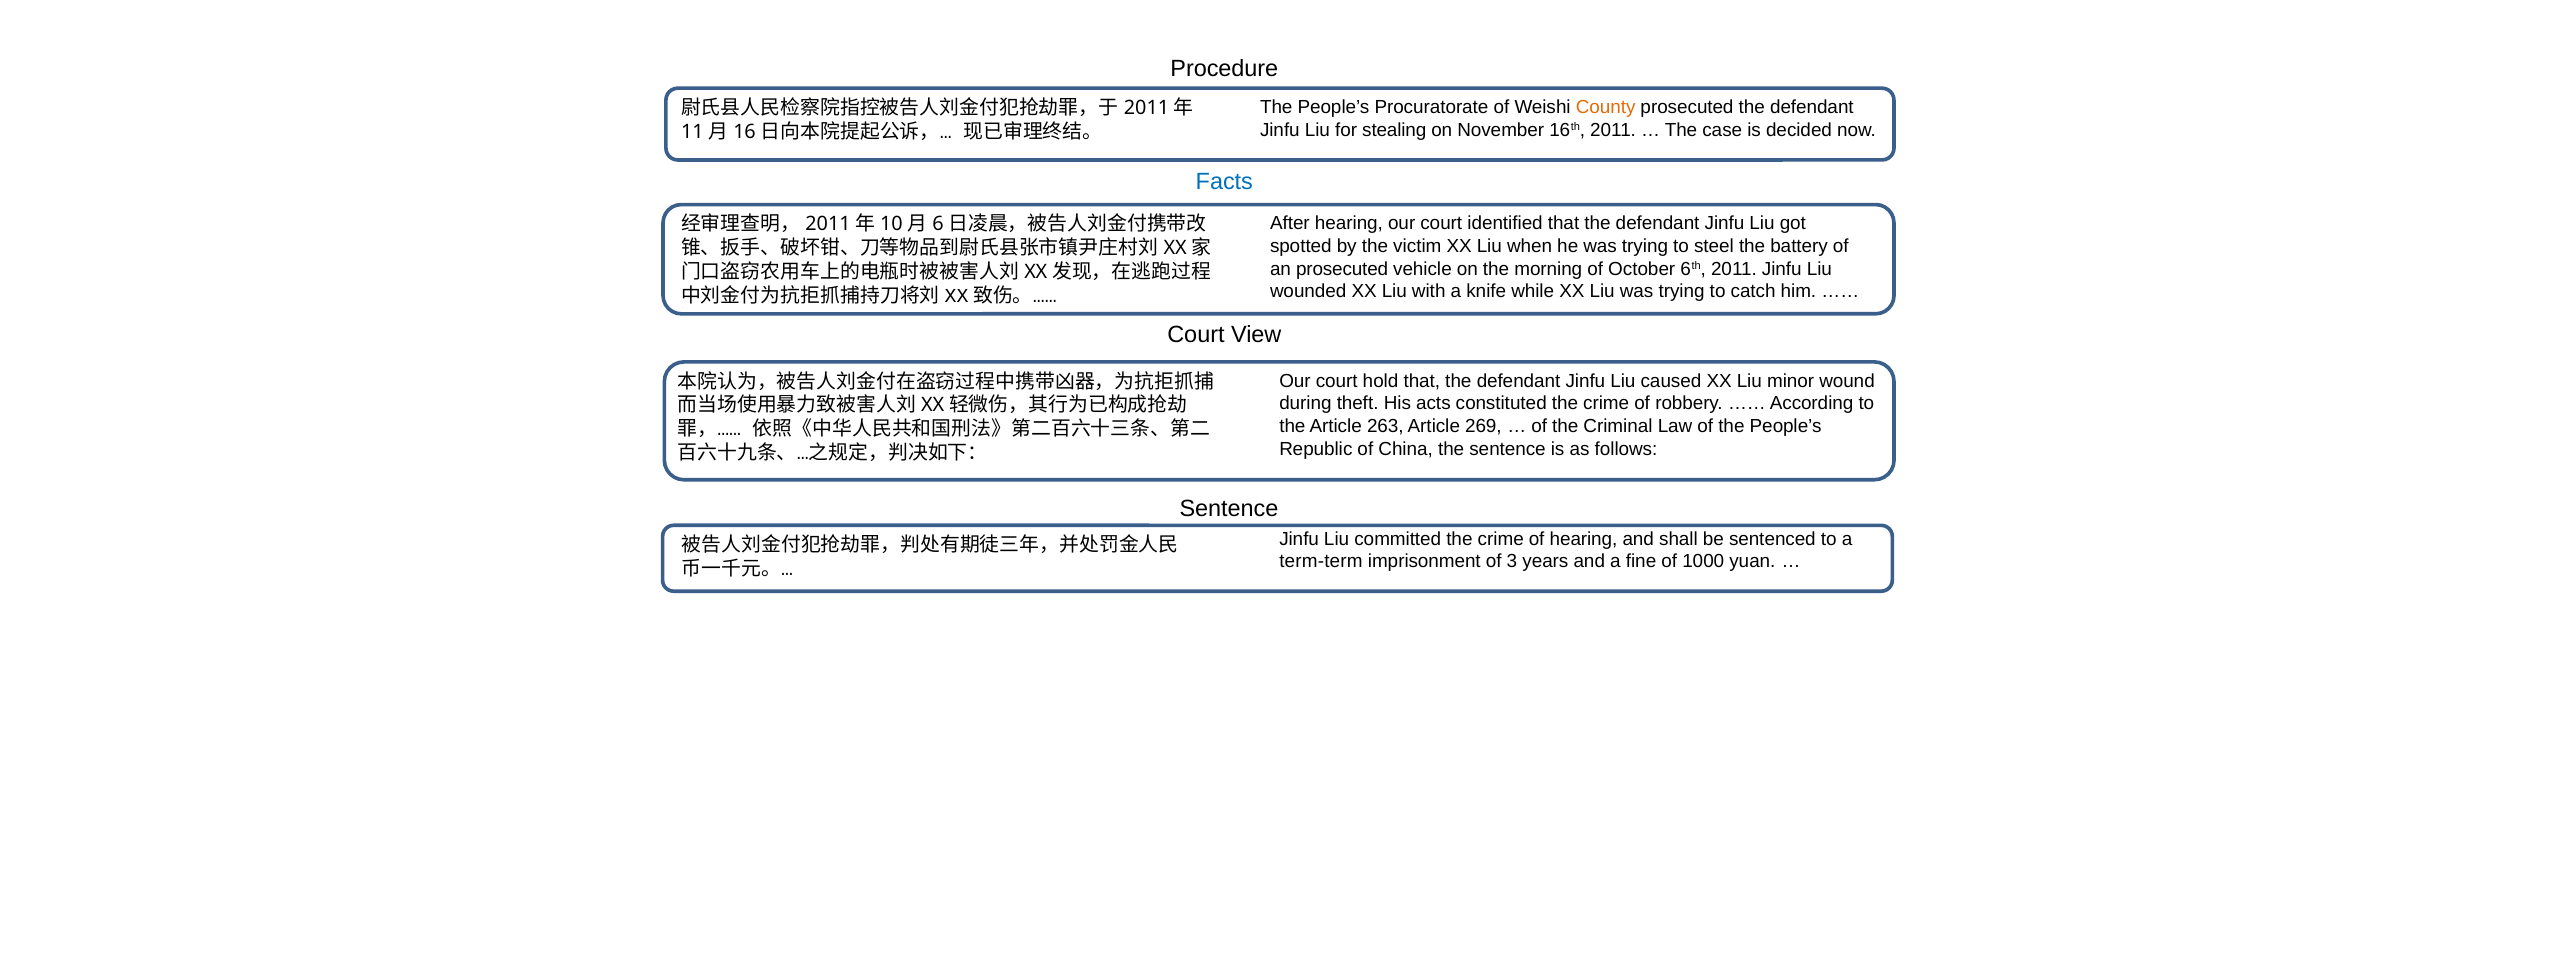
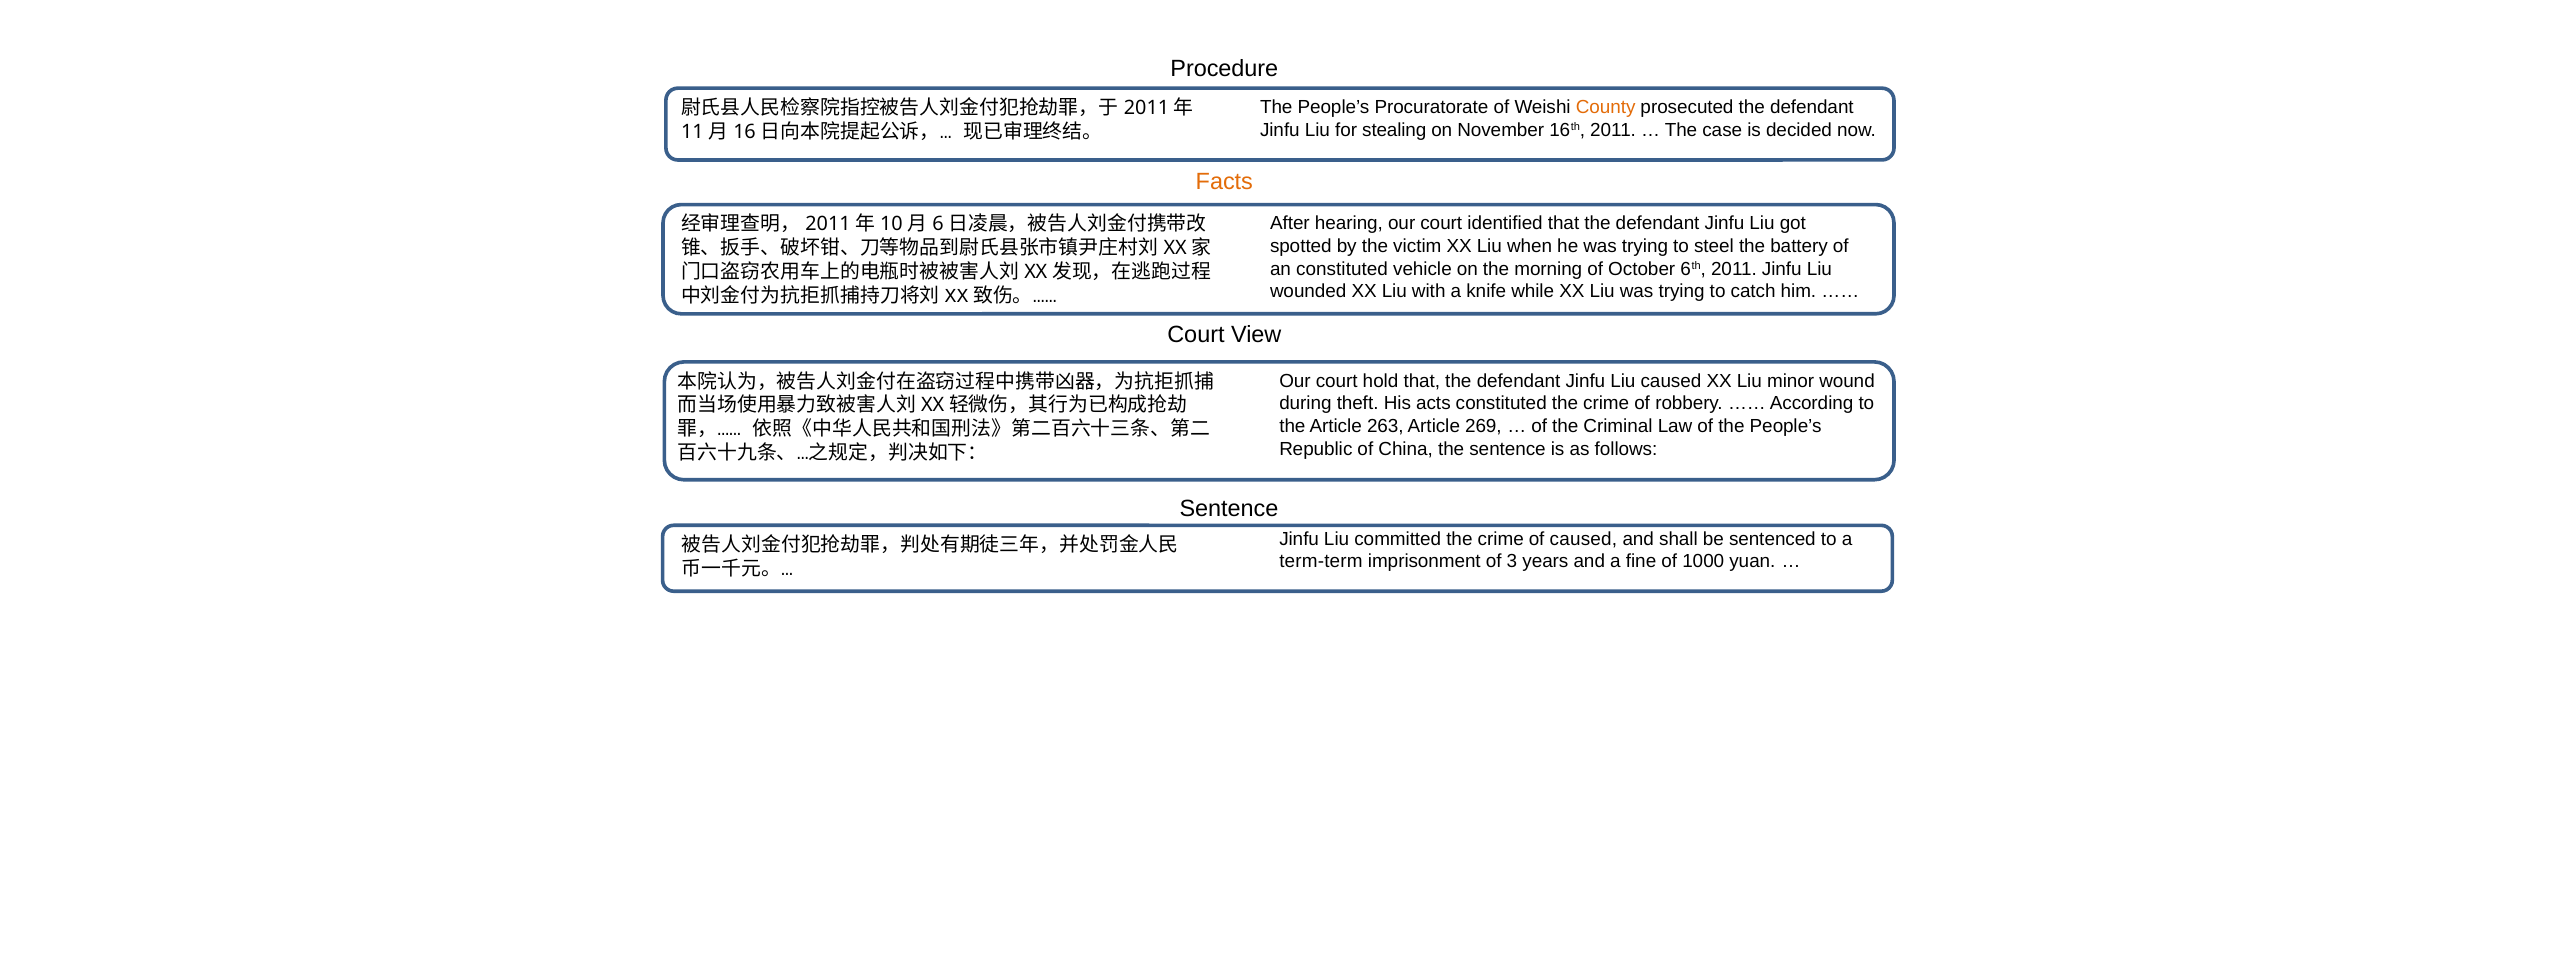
Facts colour: blue -> orange (1224, 182)
an prosecuted: prosecuted -> constituted (1342, 269)
of hearing: hearing -> caused (1583, 539)
